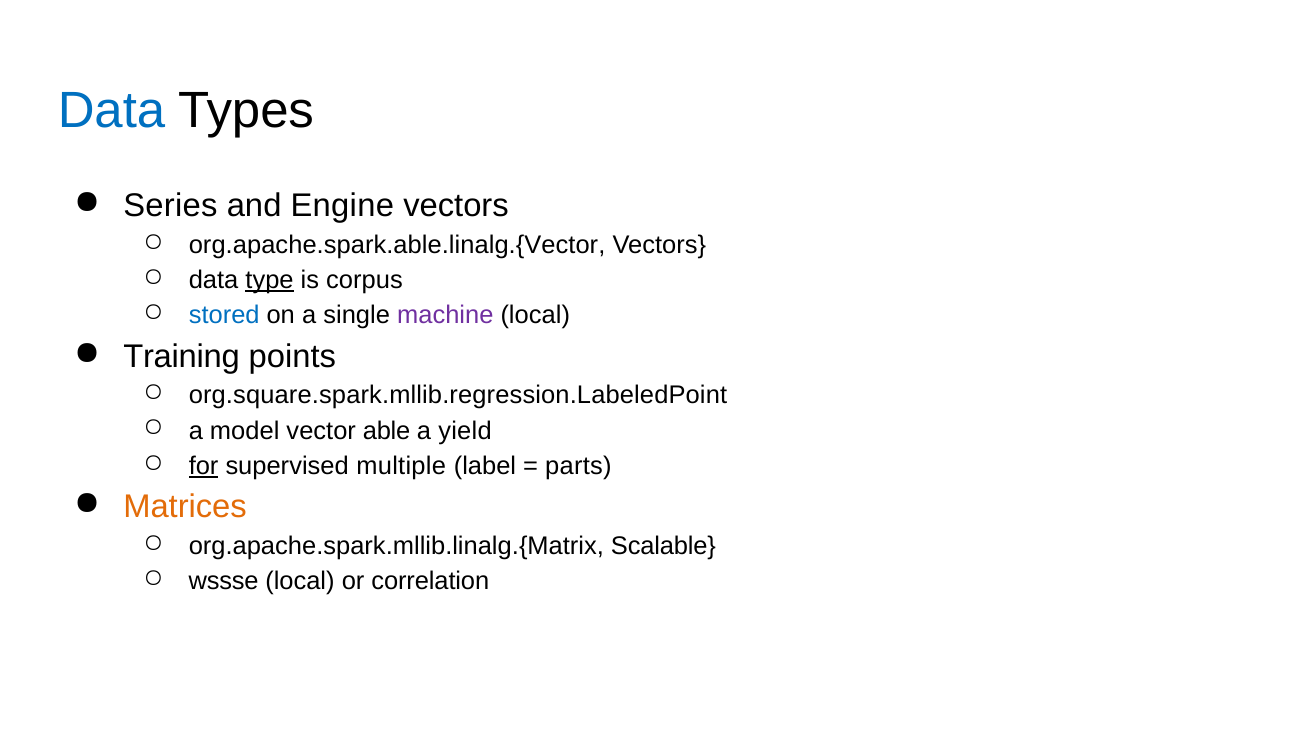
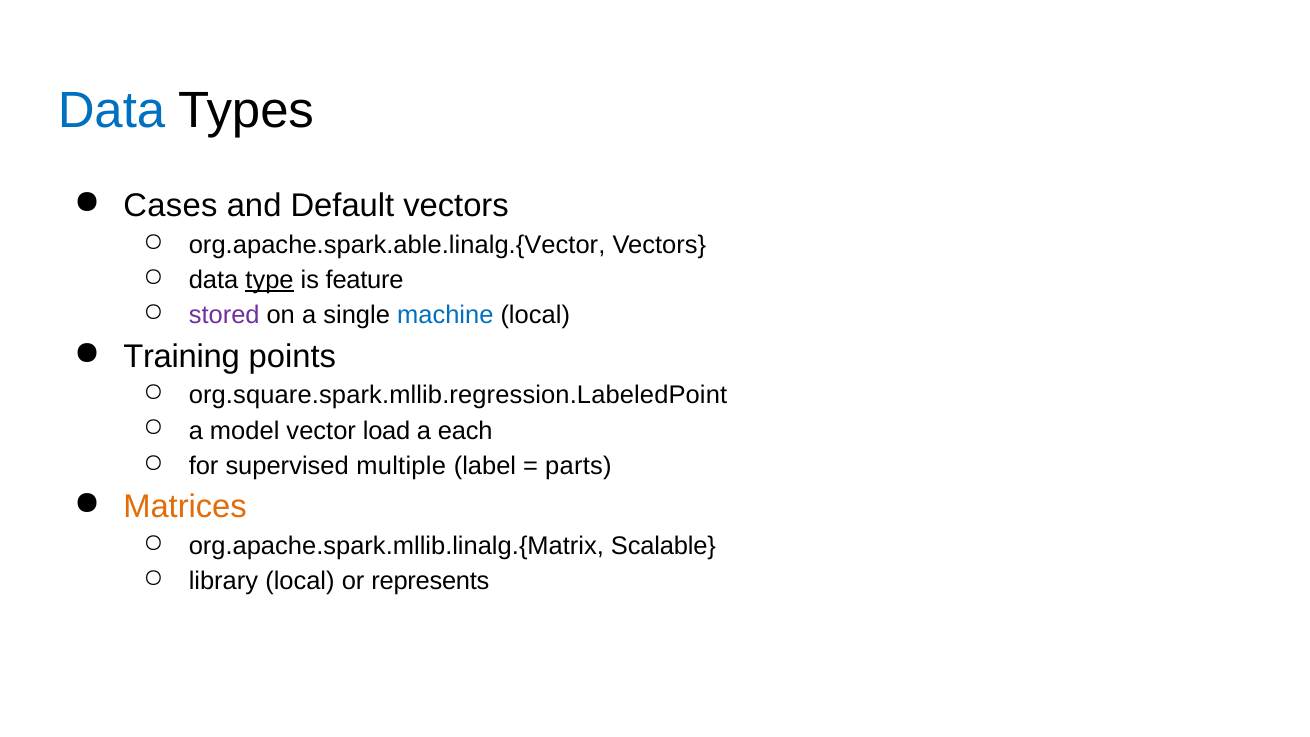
Series: Series -> Cases (170, 206)
Engine: Engine -> Default (342, 206)
corpus: corpus -> feature (365, 280)
stored colour: blue -> purple (224, 315)
machine colour: purple -> blue (445, 315)
able: able -> load (387, 431)
yield: yield -> each (465, 431)
for underline: present -> none (204, 466)
wssse: wssse -> library (223, 581)
correlation: correlation -> represents (430, 581)
